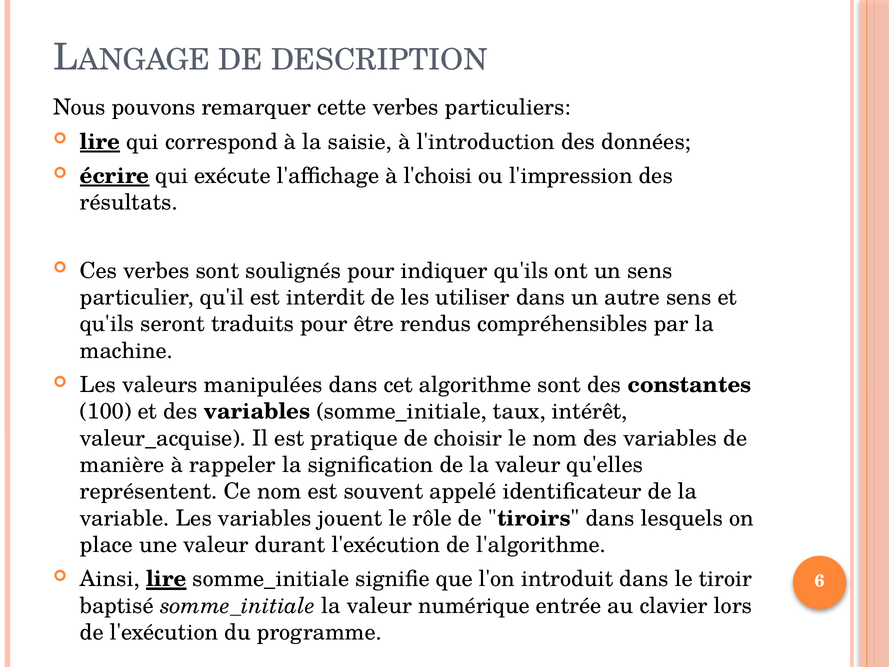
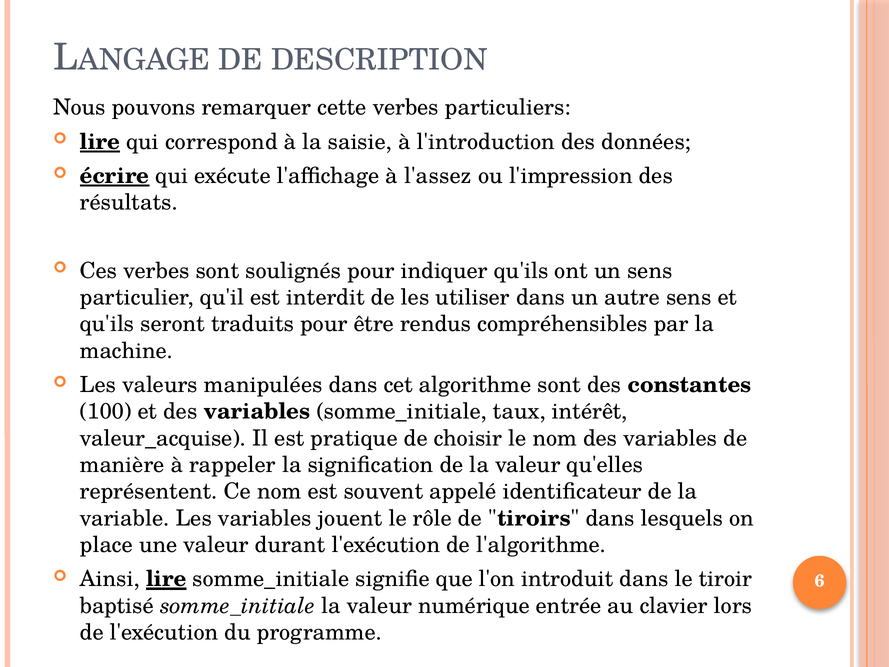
l'choisi: l'choisi -> l'assez (438, 176)
